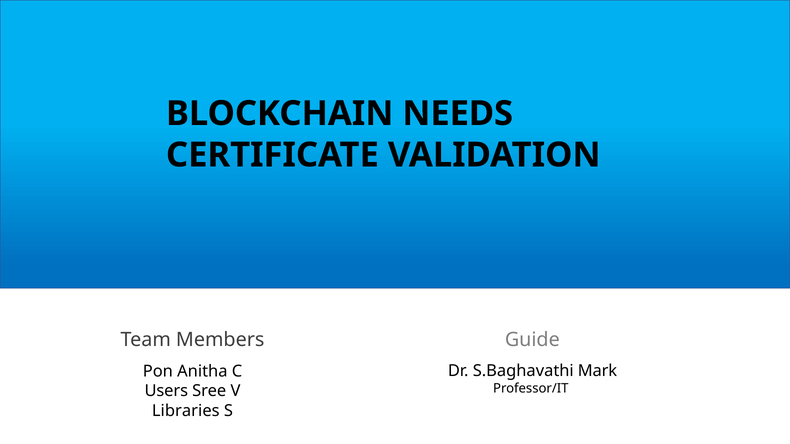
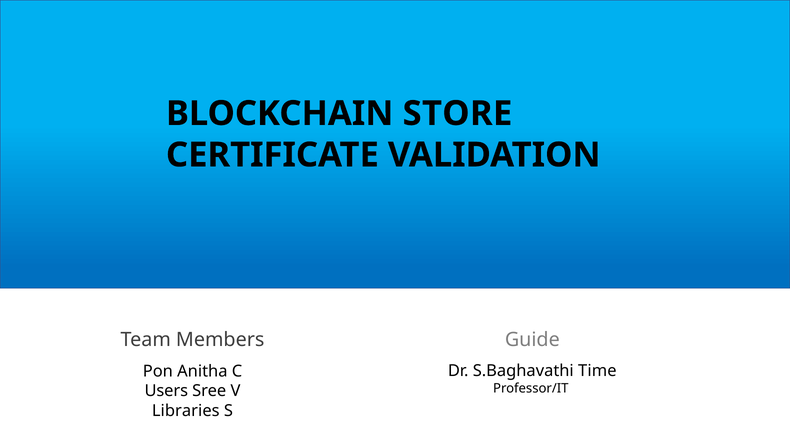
NEEDS: NEEDS -> STORE (457, 114)
Mark: Mark -> Time (597, 371)
